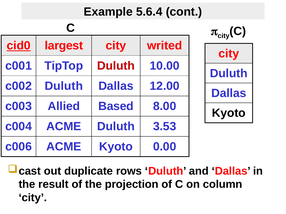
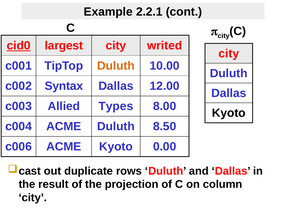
5.6.4: 5.6.4 -> 2.2.1 (149, 12)
Duluth colour: red -> orange (116, 66)
c002 Duluth: Duluth -> Syntax (64, 86)
Based: Based -> Types (116, 106)
3.53: 3.53 -> 8.50 (165, 127)
